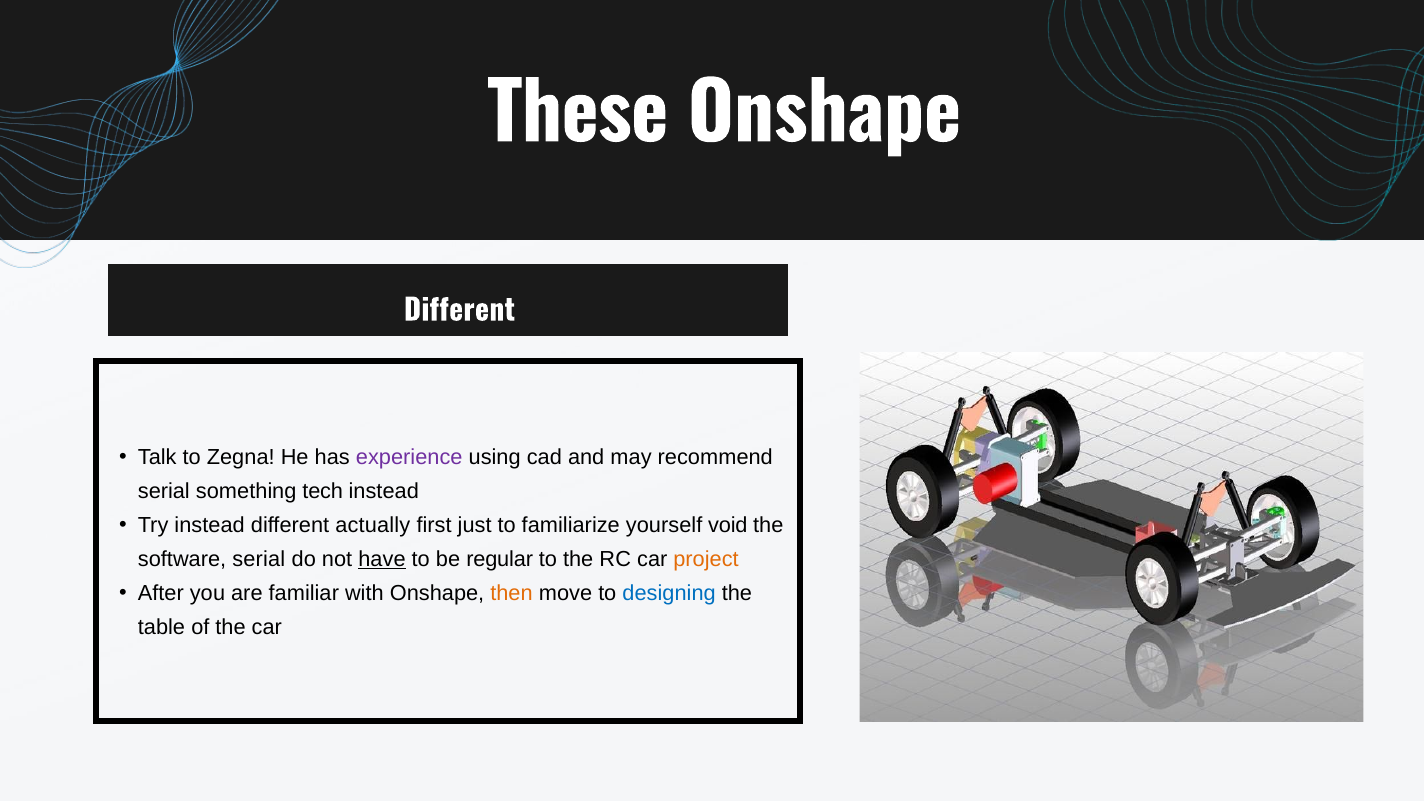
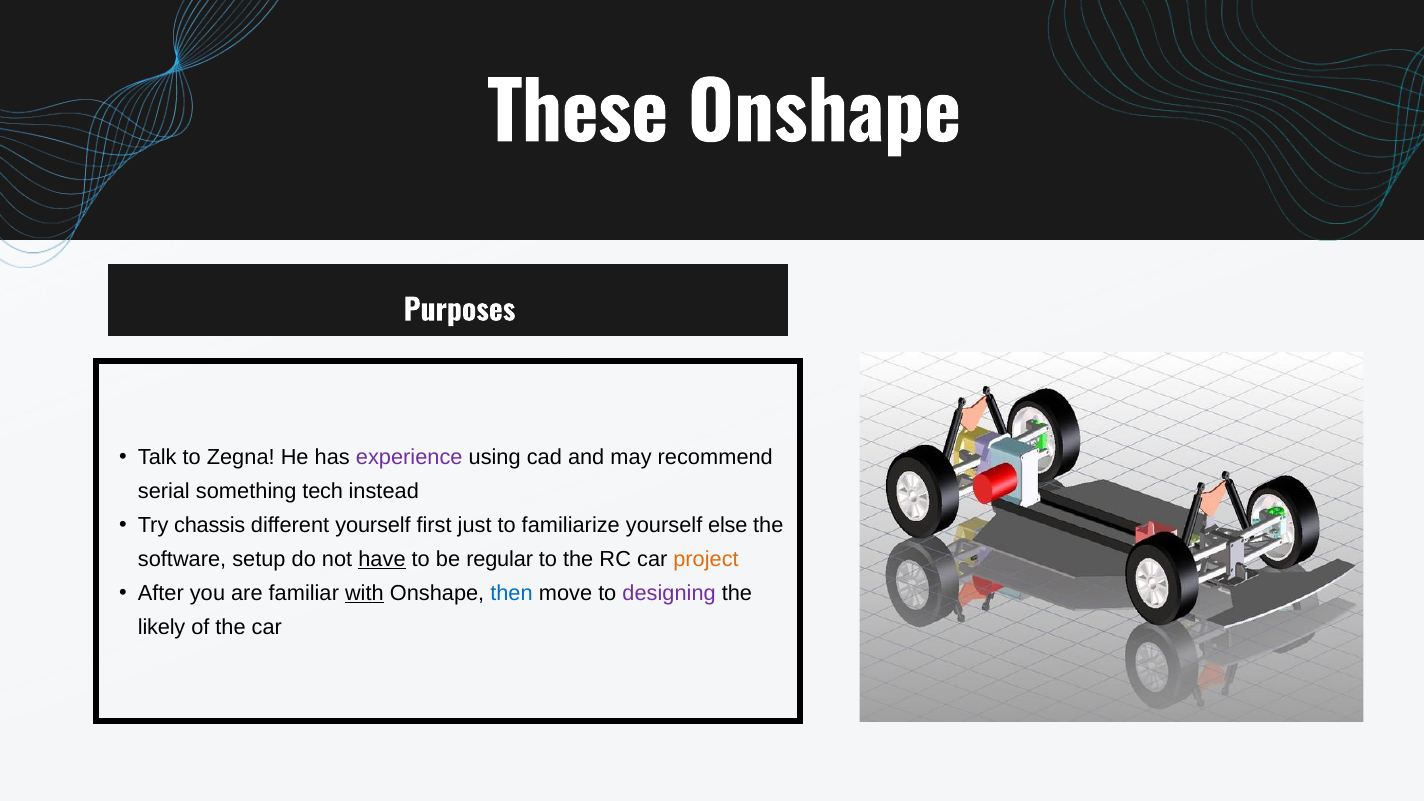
Different: Different -> Purposes (460, 311)
Try instead: instead -> chassis (210, 525)
different actually: actually -> yourself (373, 525)
void: void -> else (728, 525)
software serial: serial -> setup (259, 559)
with underline: none -> present (364, 593)
then colour: orange -> blue (511, 593)
designing colour: blue -> purple (669, 593)
table: table -> likely (162, 627)
